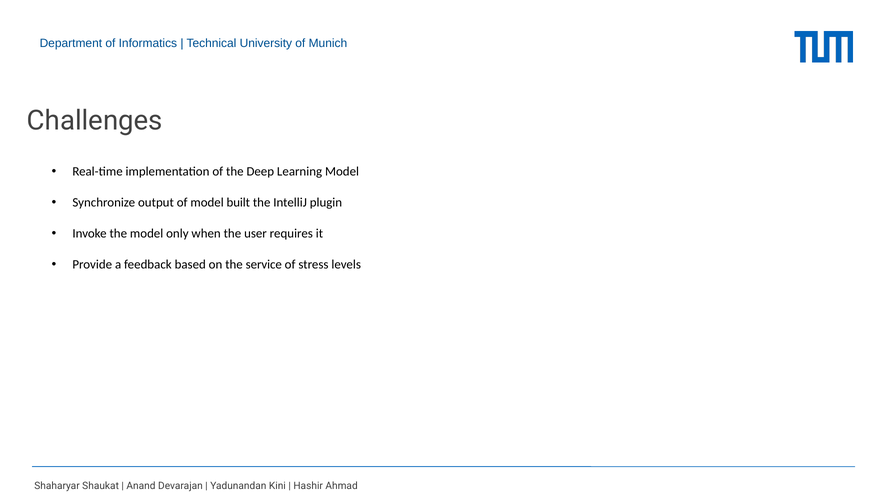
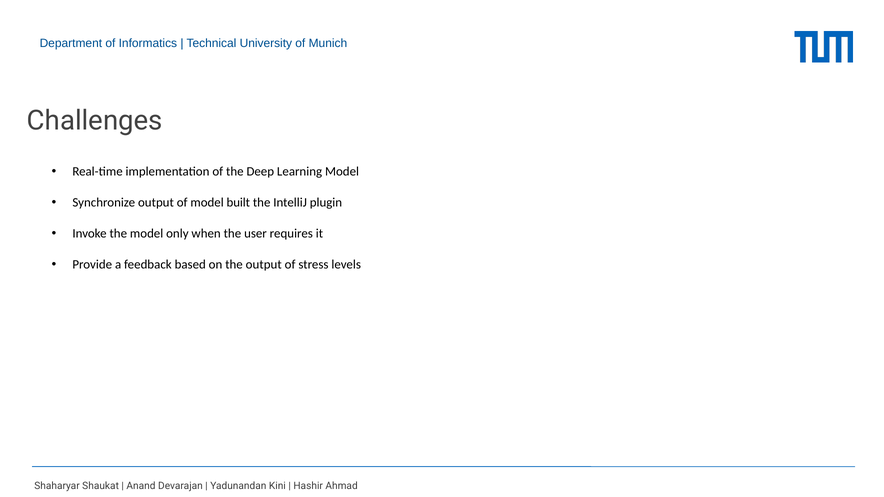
the service: service -> output (264, 265)
